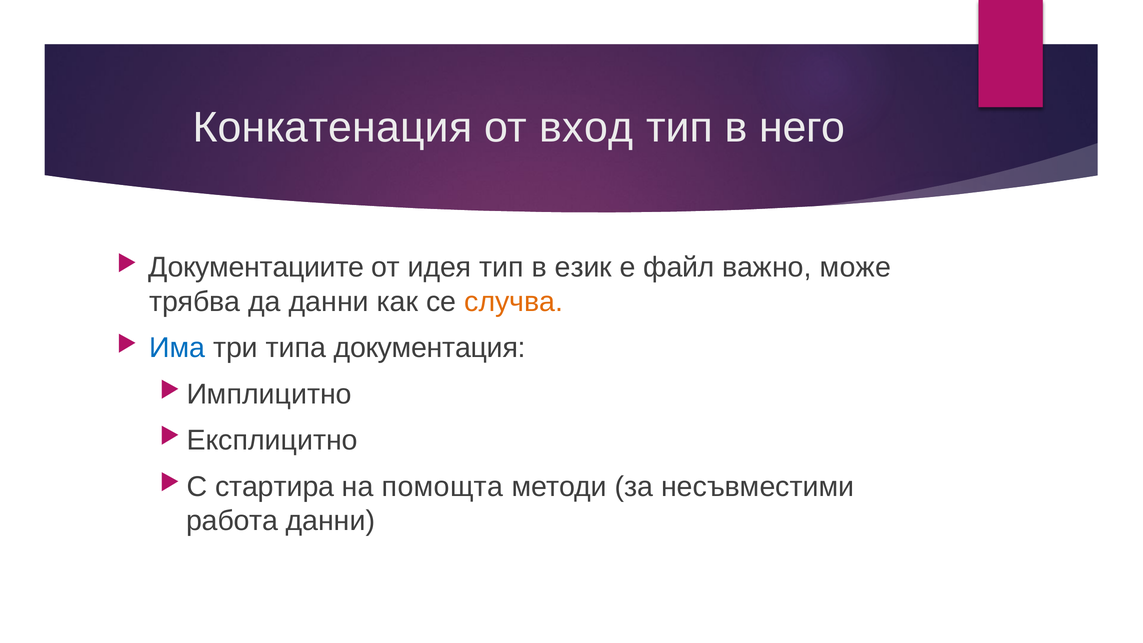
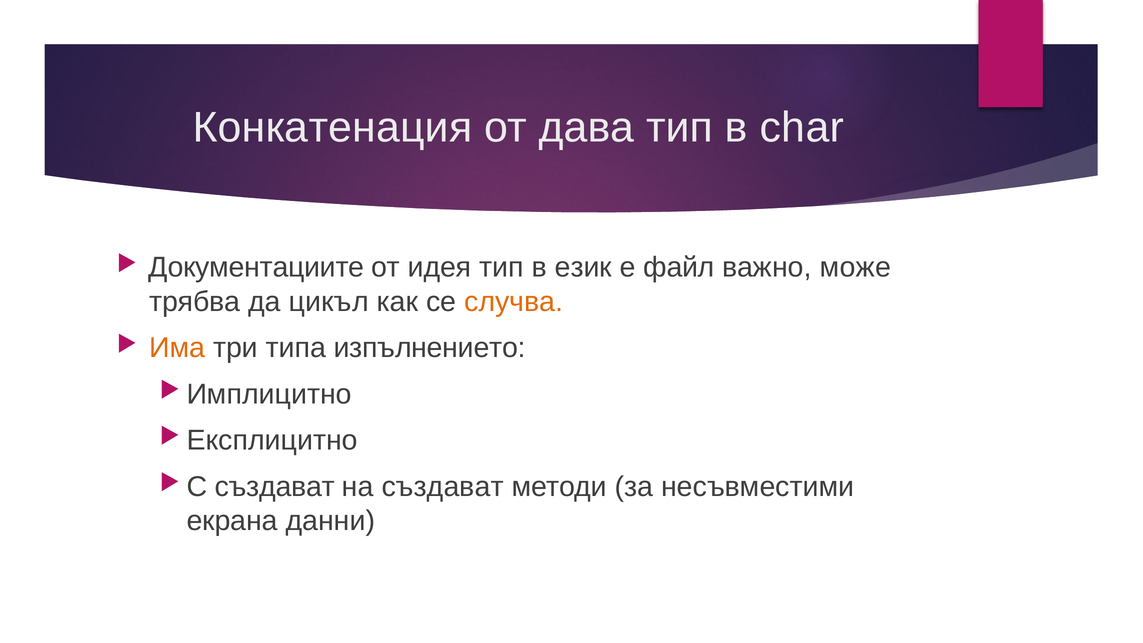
вход: вход -> дава (586, 127)
него: него -> char (802, 127)
да данни: данни -> цикъл (329, 302)
Има colour: blue -> orange (177, 348)
документация: документация -> изпълнението (430, 348)
стартира: стартира -> създават (275, 487)
на помощта: помощта -> създават (443, 487)
работа: работа -> екрана (232, 521)
